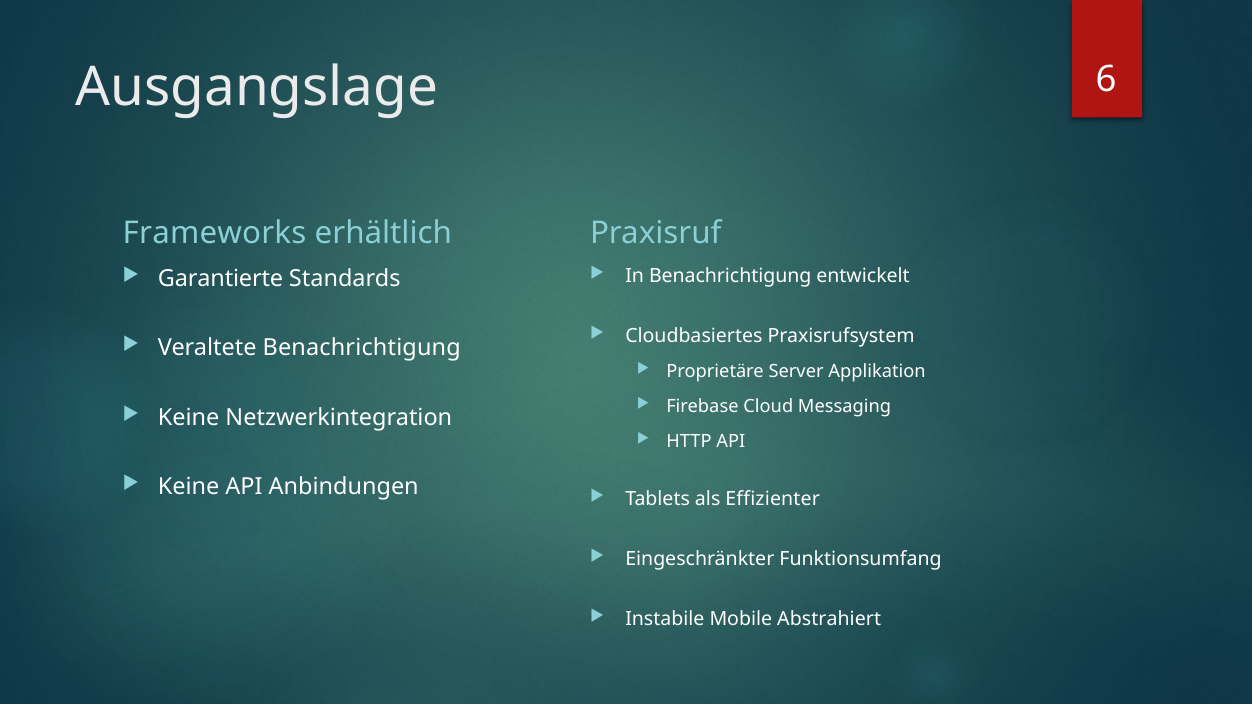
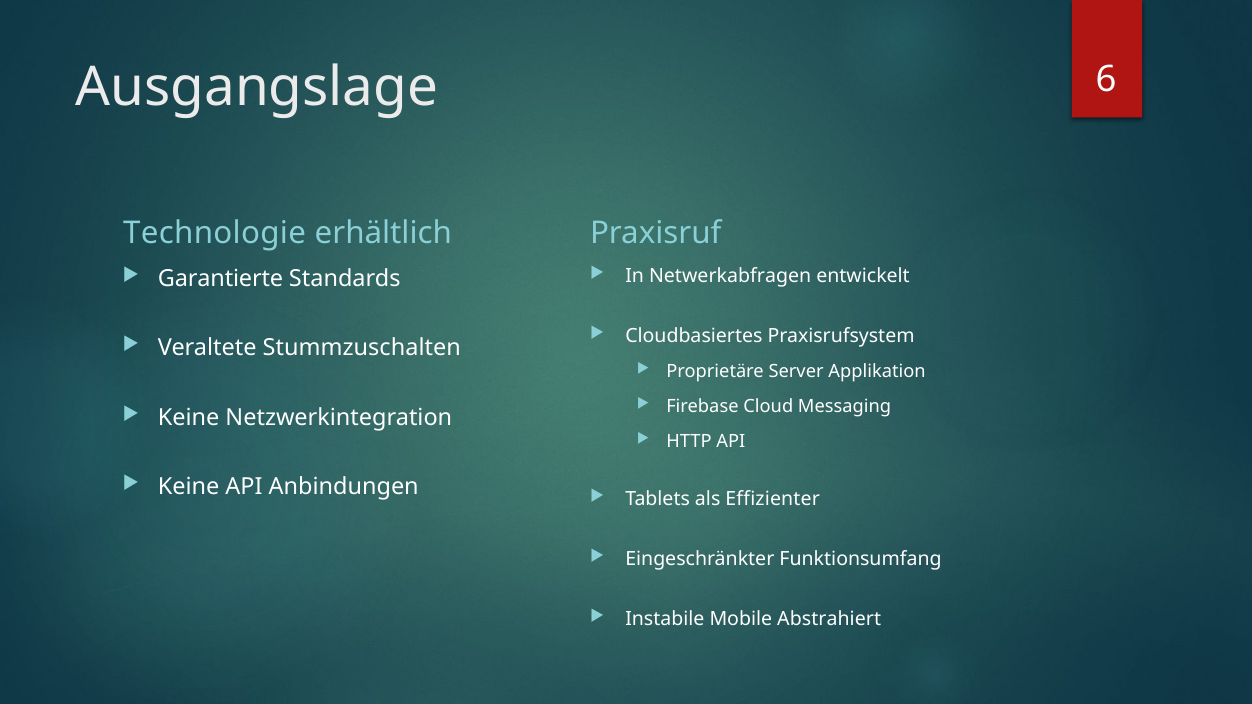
Frameworks: Frameworks -> Technologie (215, 234)
In Benachrichtigung: Benachrichtigung -> Netwerkabfragen (730, 276)
Veraltete Benachrichtigung: Benachrichtigung -> Stummzuschalten (362, 348)
